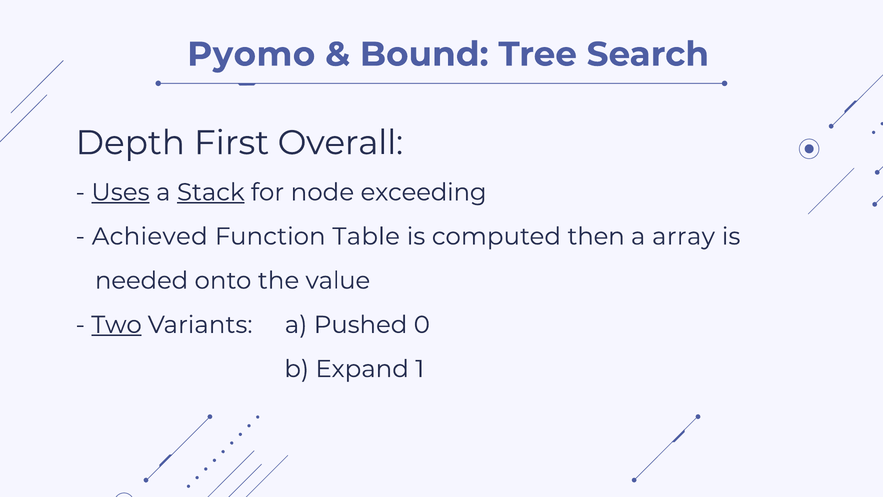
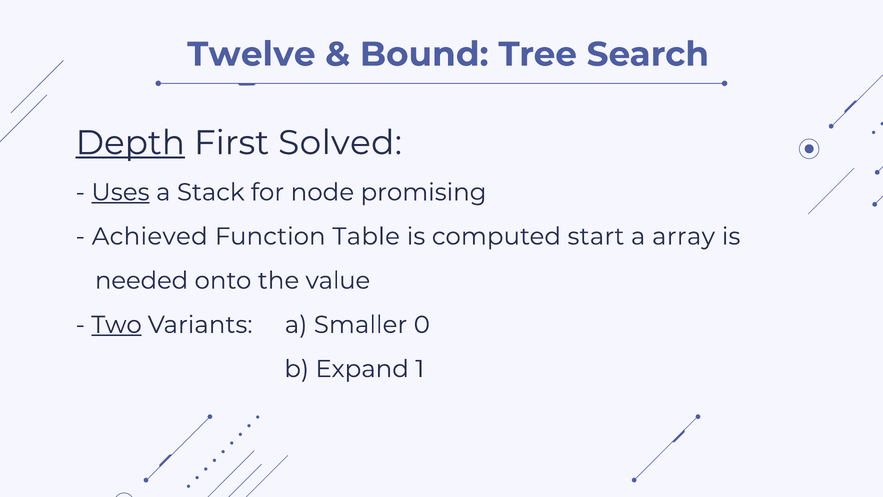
Pyomo: Pyomo -> Twelve (251, 54)
Depth underline: none -> present (130, 143)
Overall: Overall -> Solved (340, 143)
Stack underline: present -> none (211, 192)
exceeding: exceeding -> promising (424, 192)
then: then -> start (596, 236)
Pushed: Pushed -> Smaller (361, 325)
